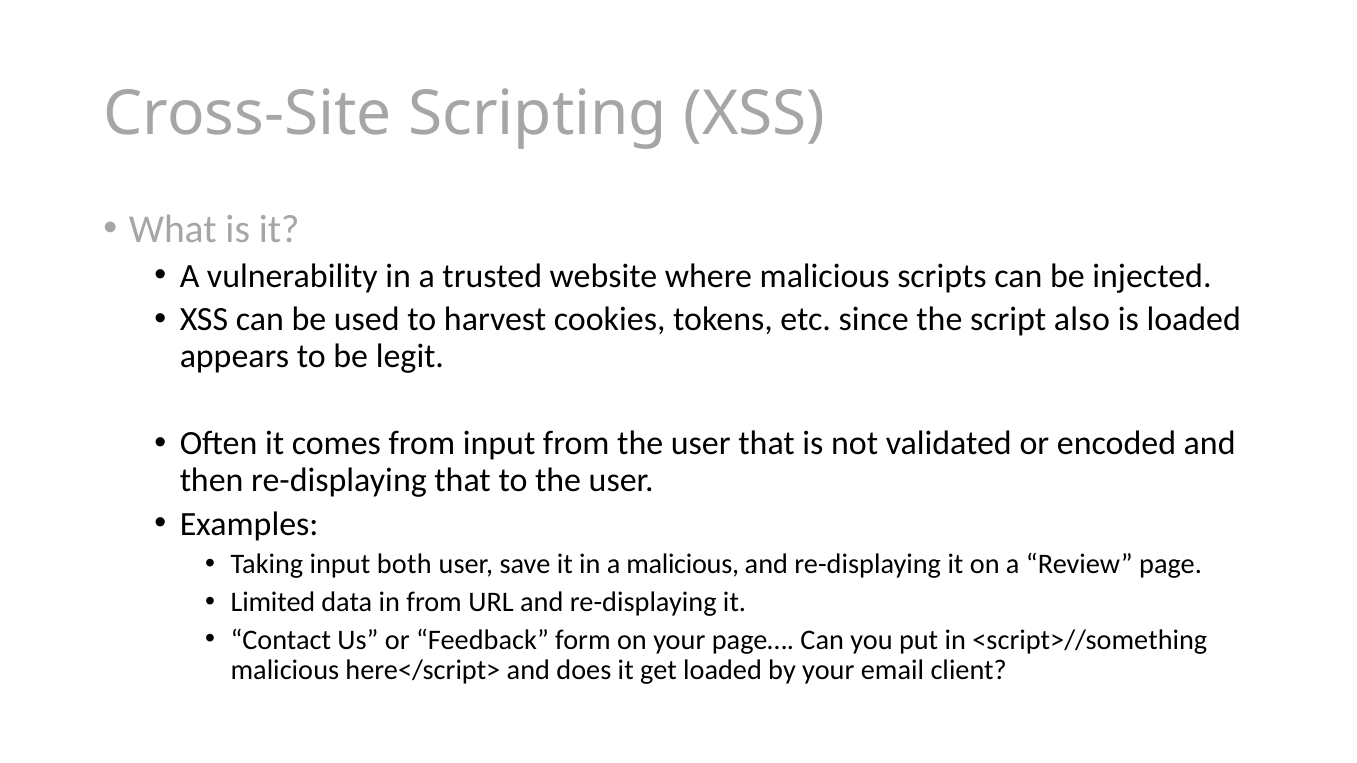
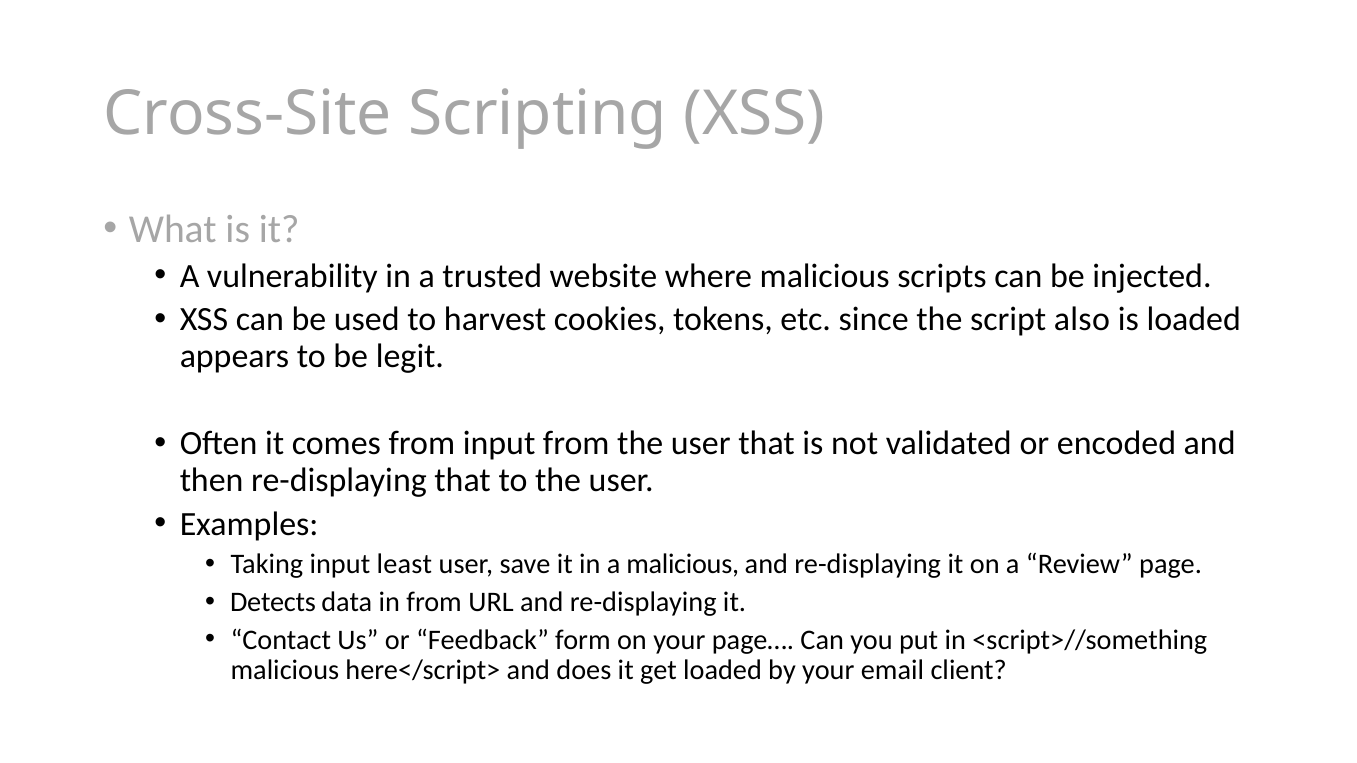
both: both -> least (404, 565)
Limited: Limited -> Detects (273, 602)
